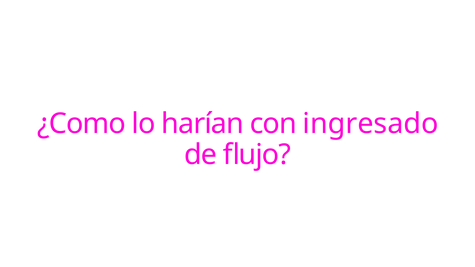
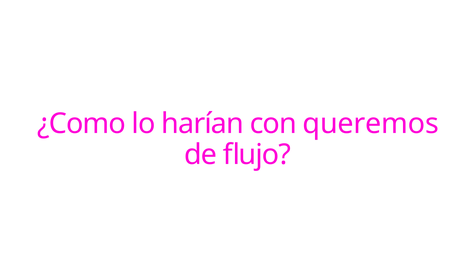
ingresado: ingresado -> queremos (371, 124)
